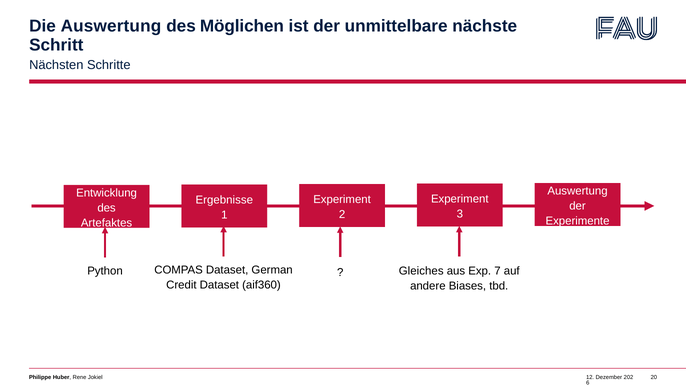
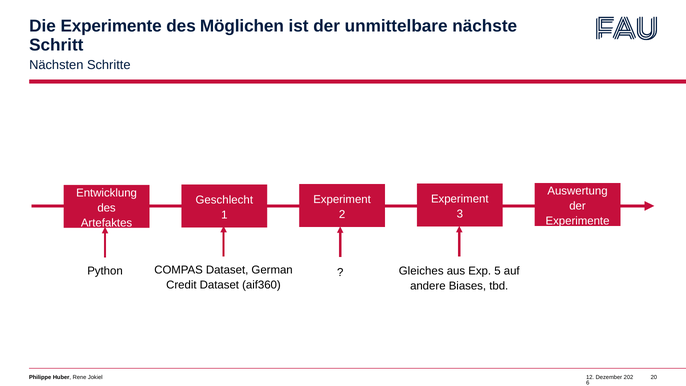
Die Auswertung: Auswertung -> Experimente (111, 26)
Ergebnisse: Ergebnisse -> Geschlecht (224, 200)
7: 7 -> 5 (497, 271)
